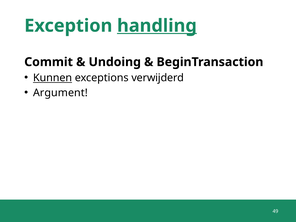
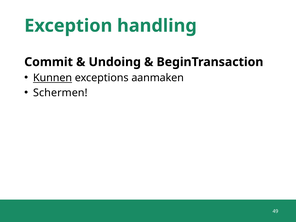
handling underline: present -> none (157, 26)
verwijderd: verwijderd -> aanmaken (158, 78)
Argument: Argument -> Schermen (60, 93)
